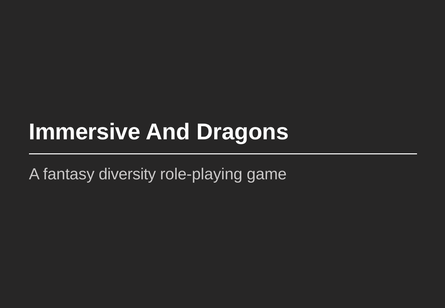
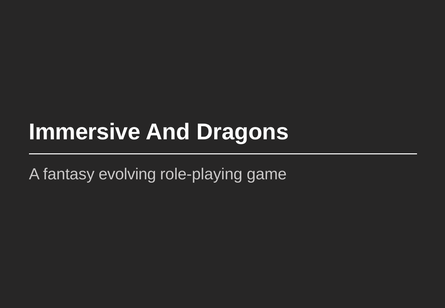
diversity: diversity -> evolving (127, 174)
